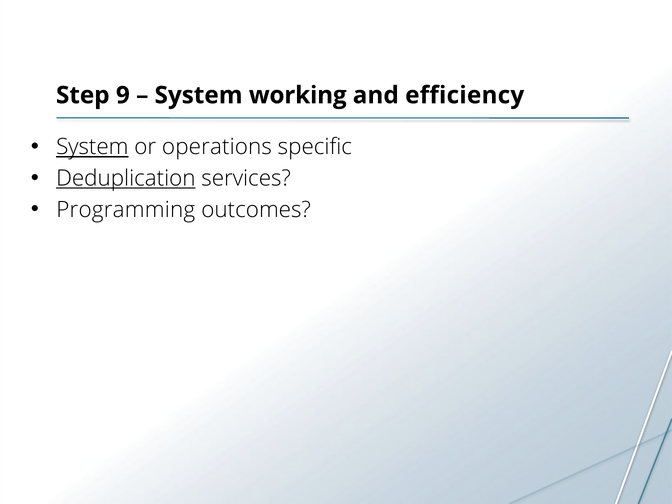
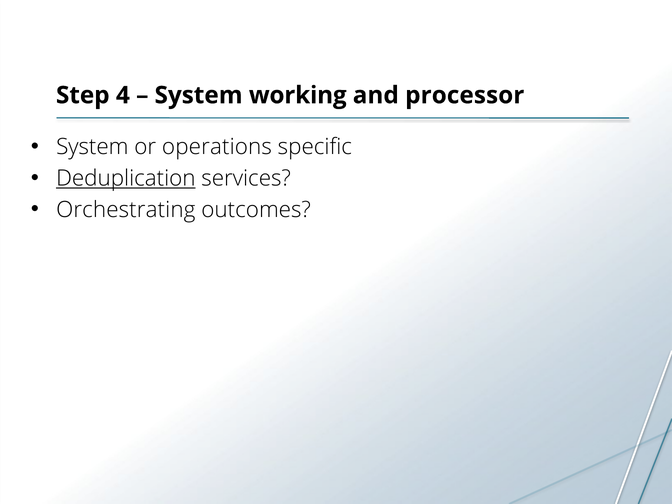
9: 9 -> 4 (123, 95)
efficiency: efficiency -> processor (465, 95)
System underline: present -> none (92, 147)
Programming: Programming -> Orchestrating (126, 210)
